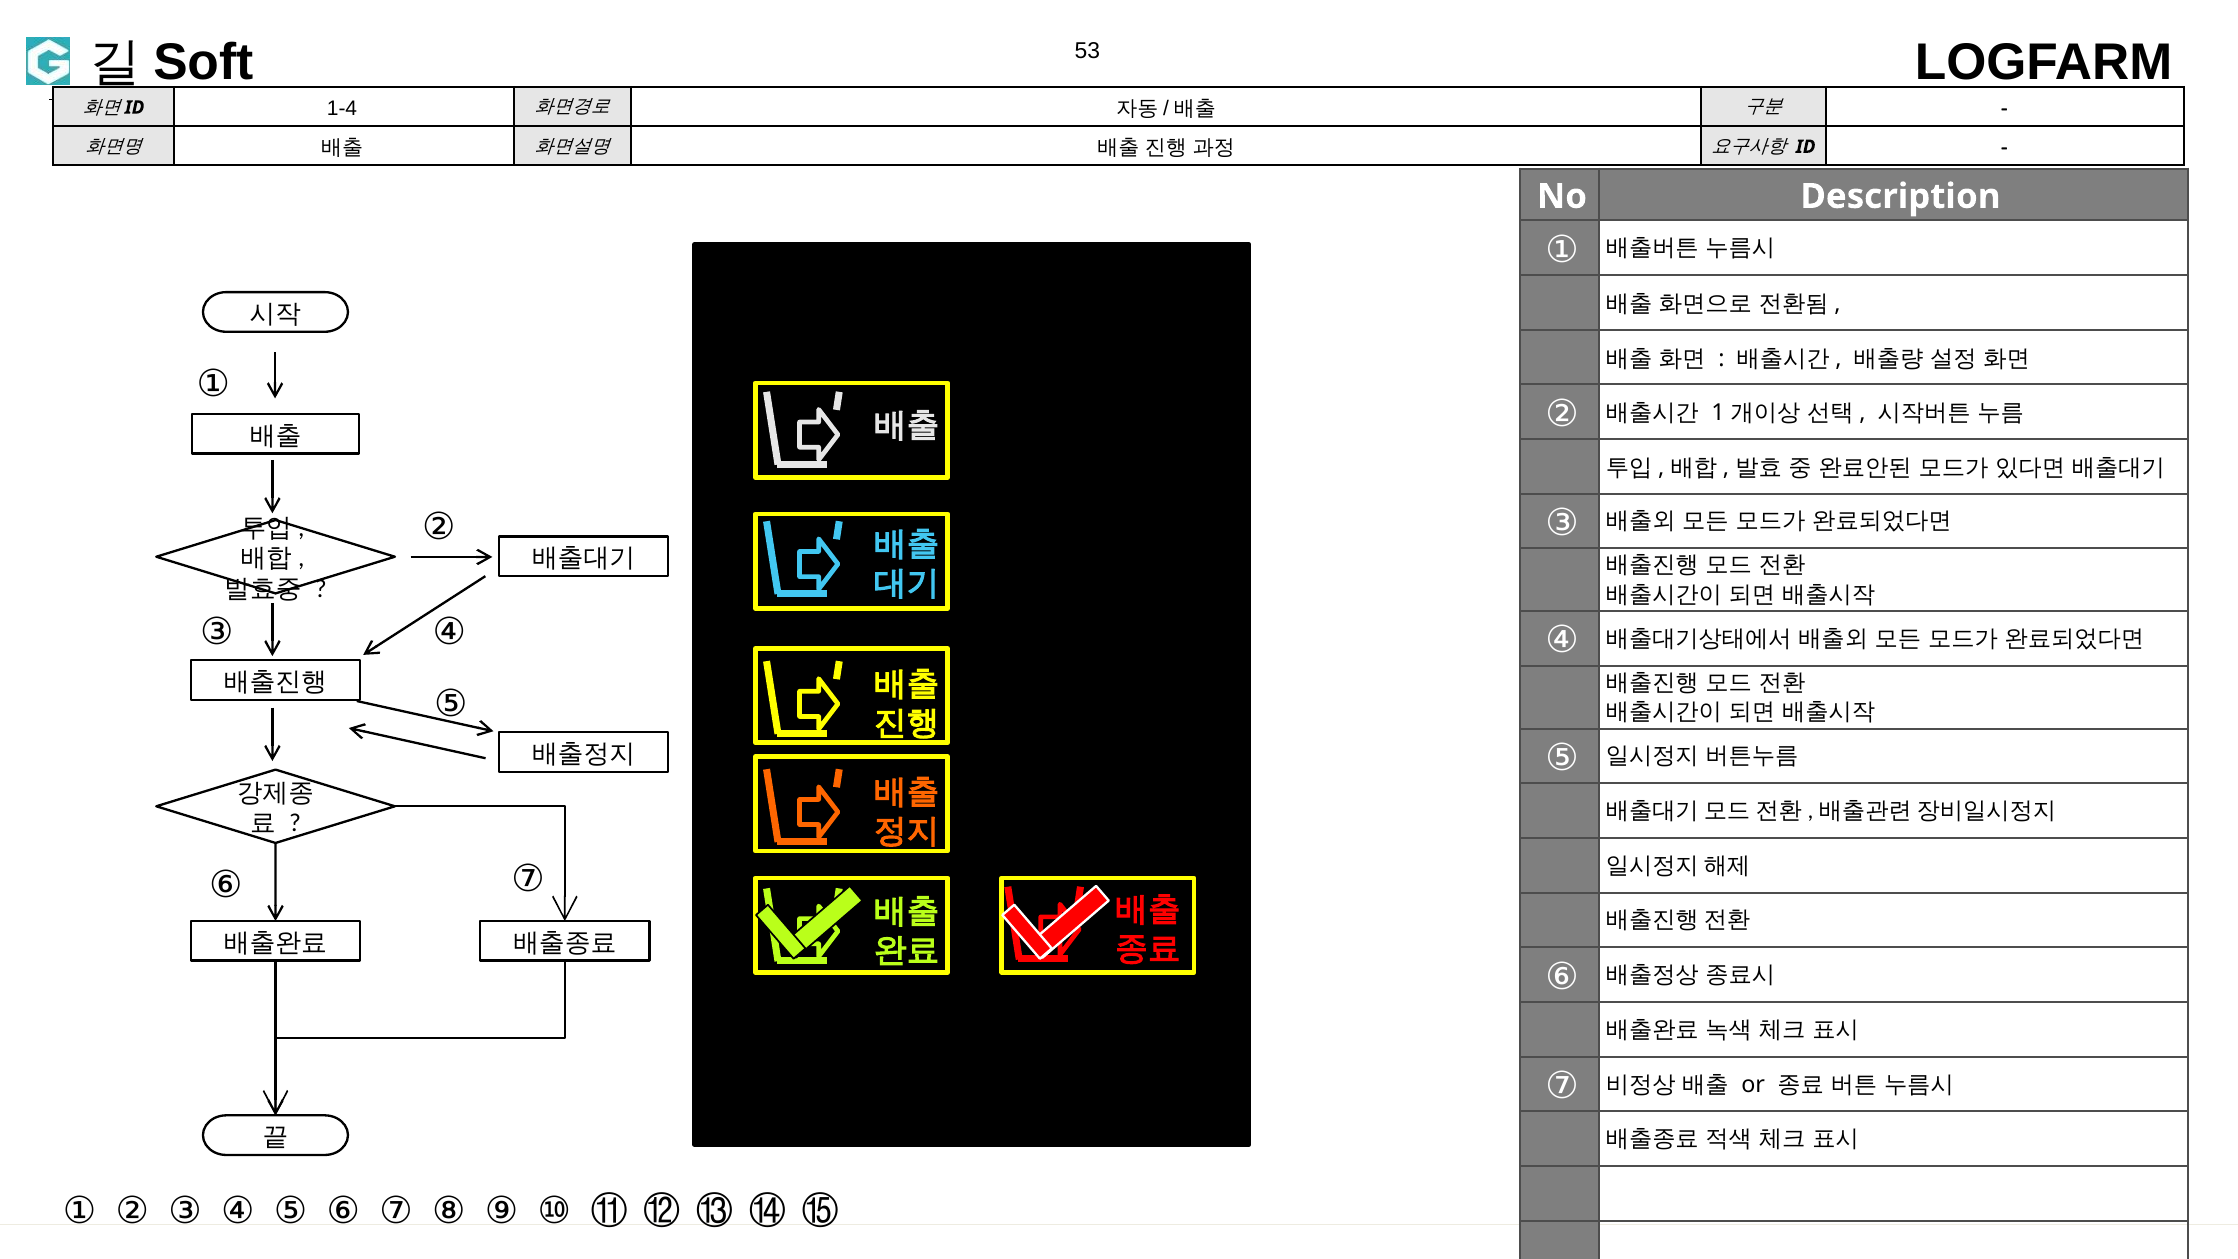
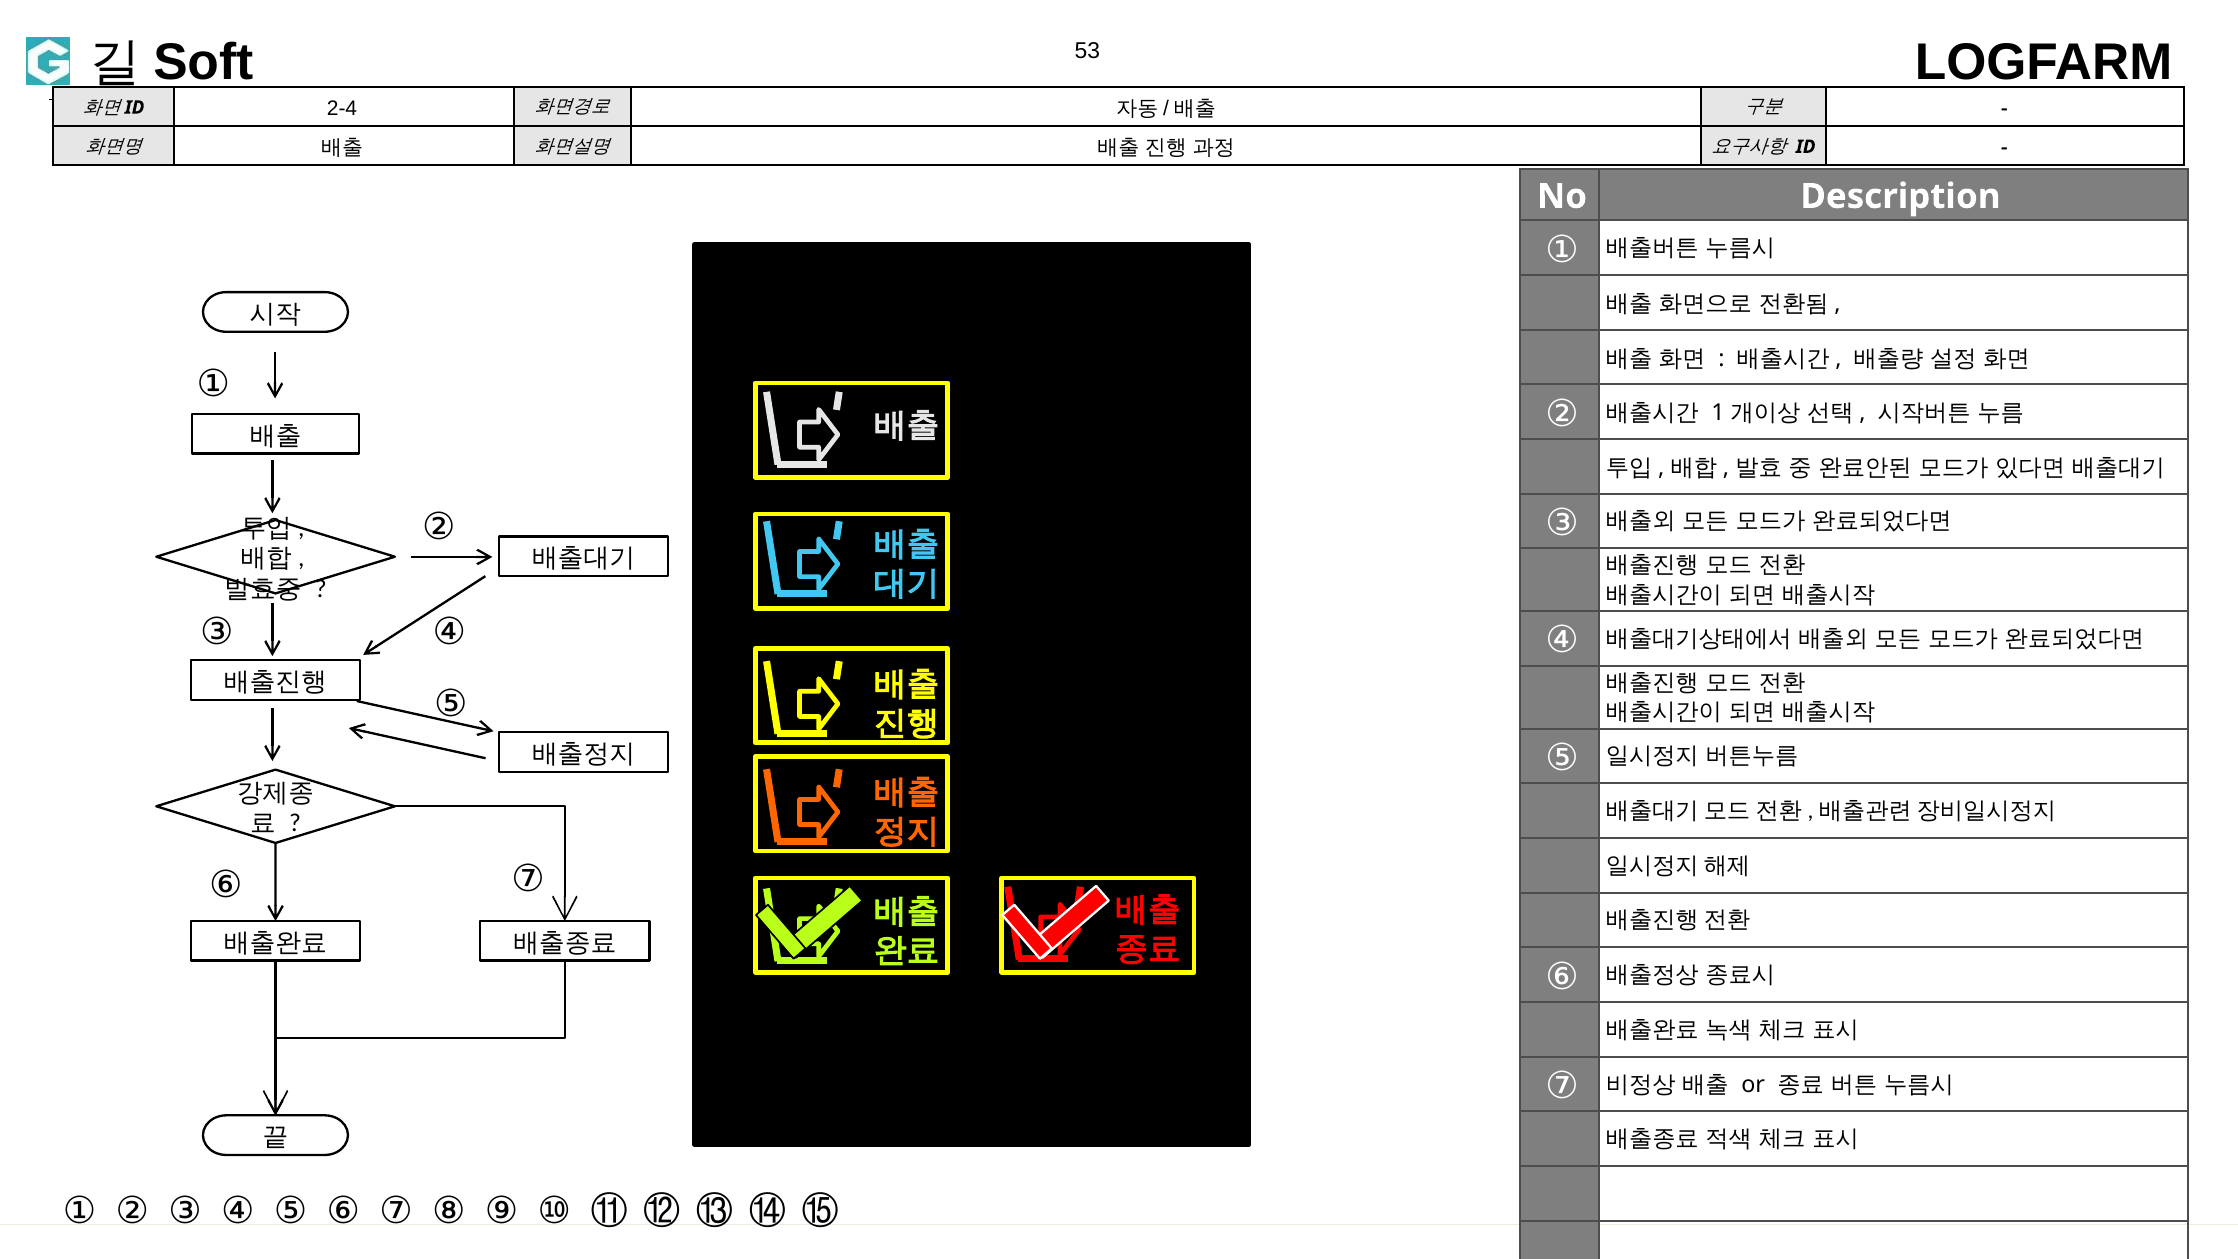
1-4: 1-4 -> 2-4 (342, 109)
